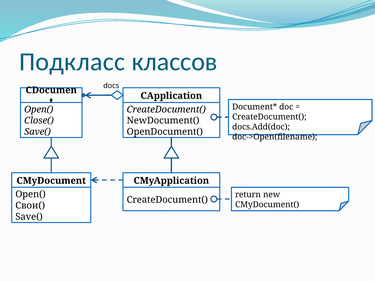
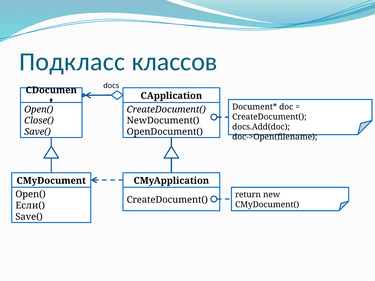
Свои(: Свои( -> Если( (30, 206)
